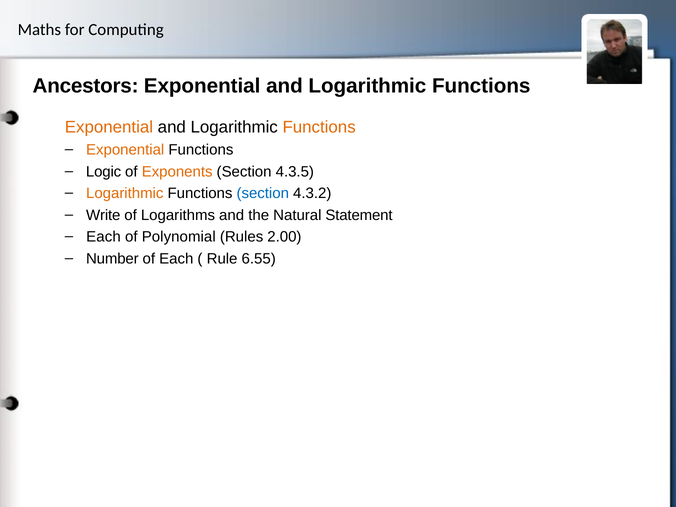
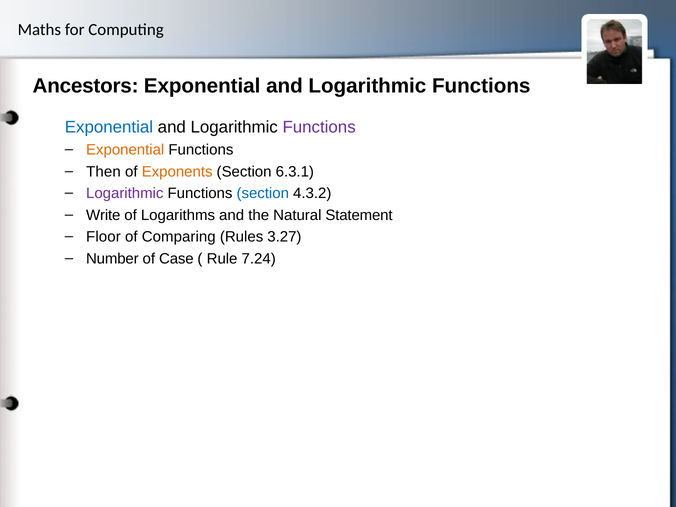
Exponential colour: orange -> blue (109, 127)
Functions colour: orange -> purple (319, 127)
Logic: Logic -> Then (103, 172)
4.3.5: 4.3.5 -> 6.3.1 (295, 172)
Logarithmic colour: orange -> purple (125, 193)
Each: Each -> Floor (103, 237)
Polynomial: Polynomial -> Comparing (179, 237)
2.00: 2.00 -> 3.27 (284, 237)
of Each: Each -> Case (176, 259)
6.55: 6.55 -> 7.24 (259, 259)
